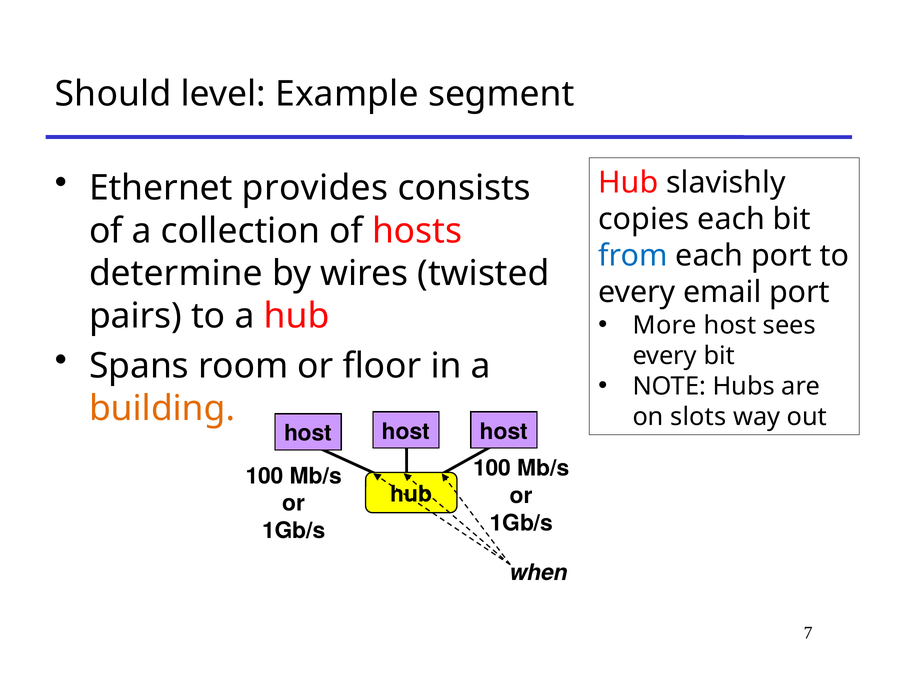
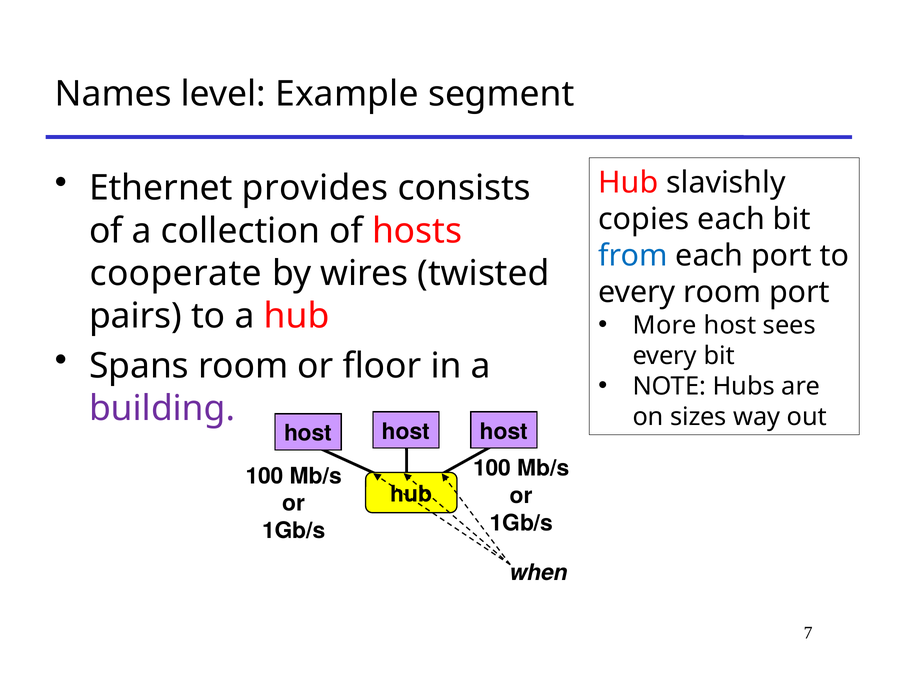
Should: Should -> Names (113, 94)
determine: determine -> cooperate (176, 273)
every email: email -> room (722, 292)
building colour: orange -> purple (162, 408)
slots: slots -> sizes (698, 417)
